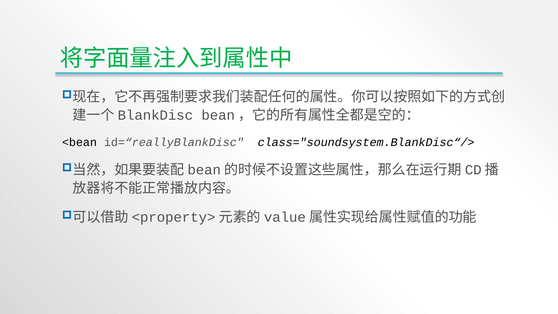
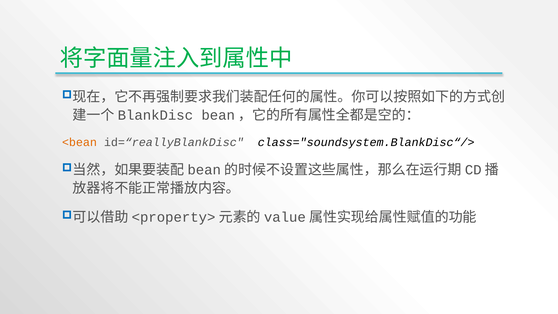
<bean colour: black -> orange (79, 142)
